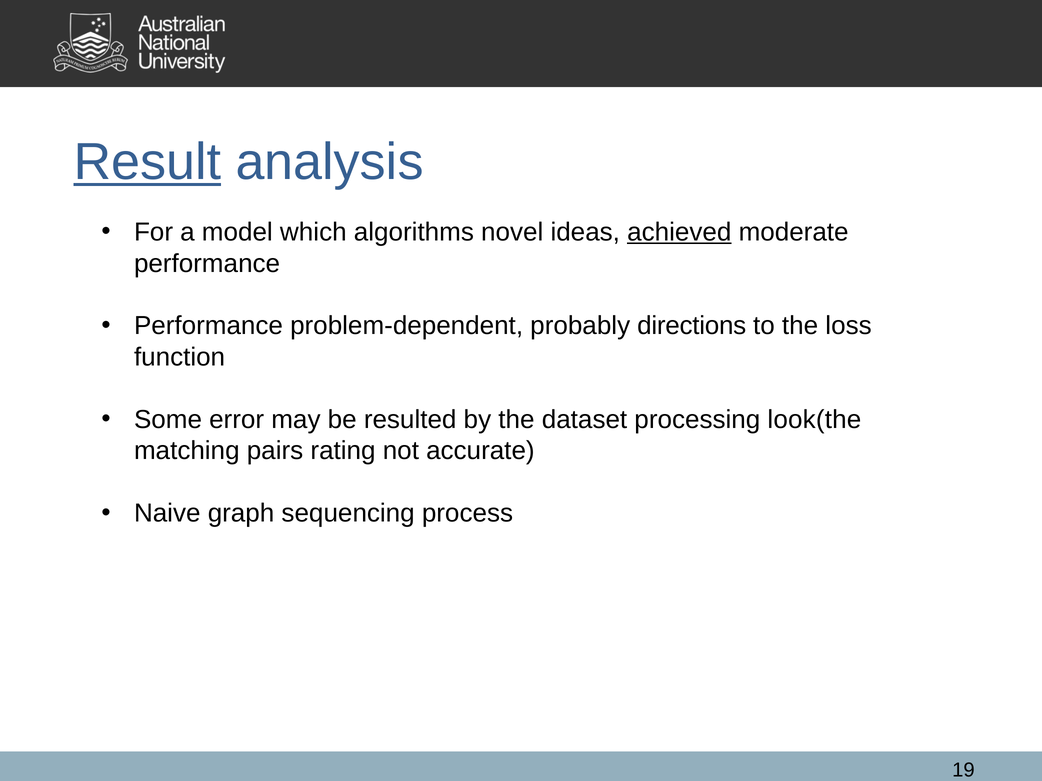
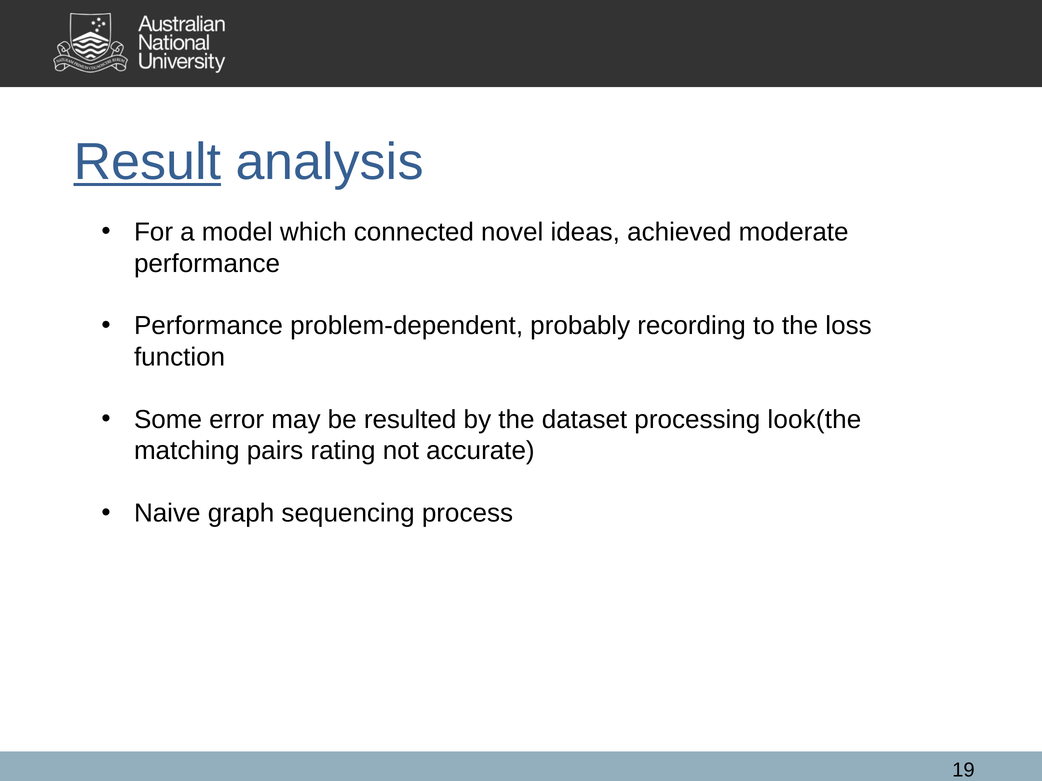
algorithms: algorithms -> connected (414, 232)
achieved underline: present -> none (679, 232)
directions: directions -> recording (692, 326)
